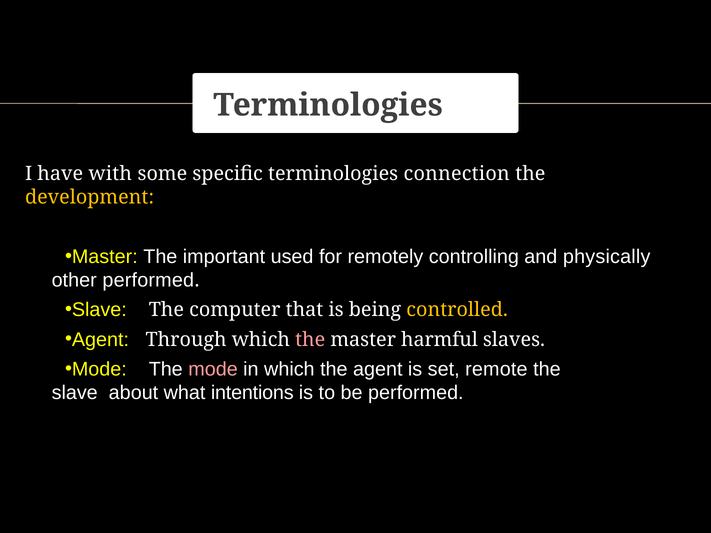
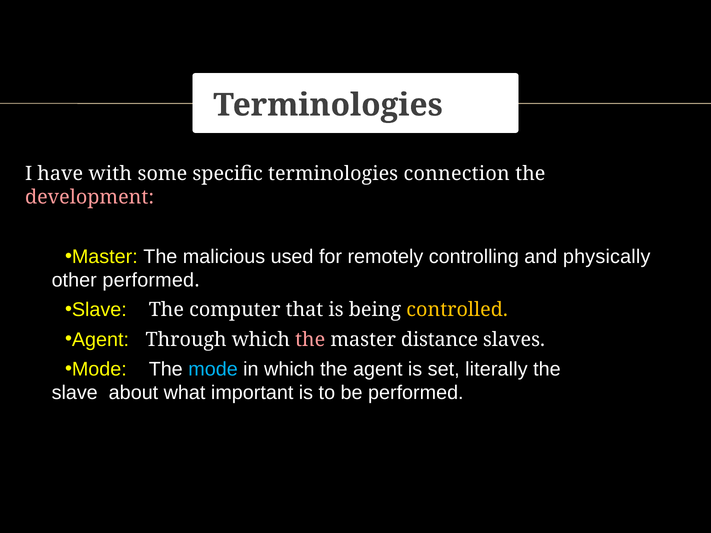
development colour: yellow -> pink (90, 197)
important: important -> malicious (224, 257)
harmful: harmful -> distance (440, 340)
mode colour: pink -> light blue (213, 369)
remote: remote -> literally (496, 369)
intentions: intentions -> important (252, 393)
